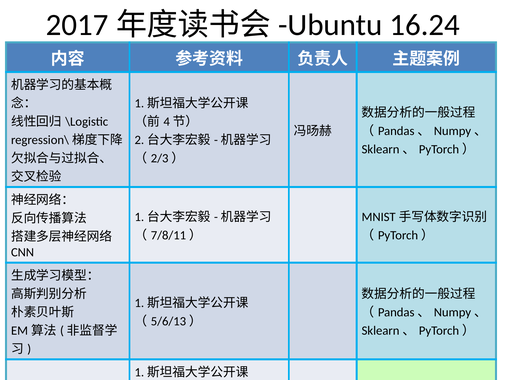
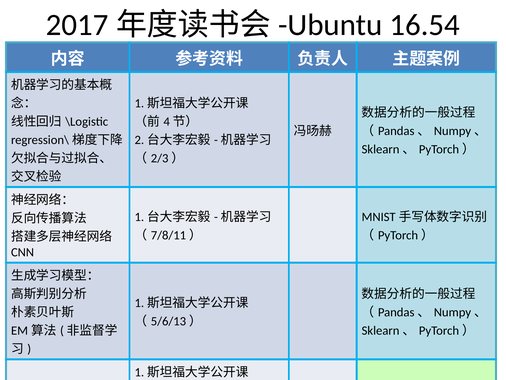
16.24: 16.24 -> 16.54 (425, 25)
